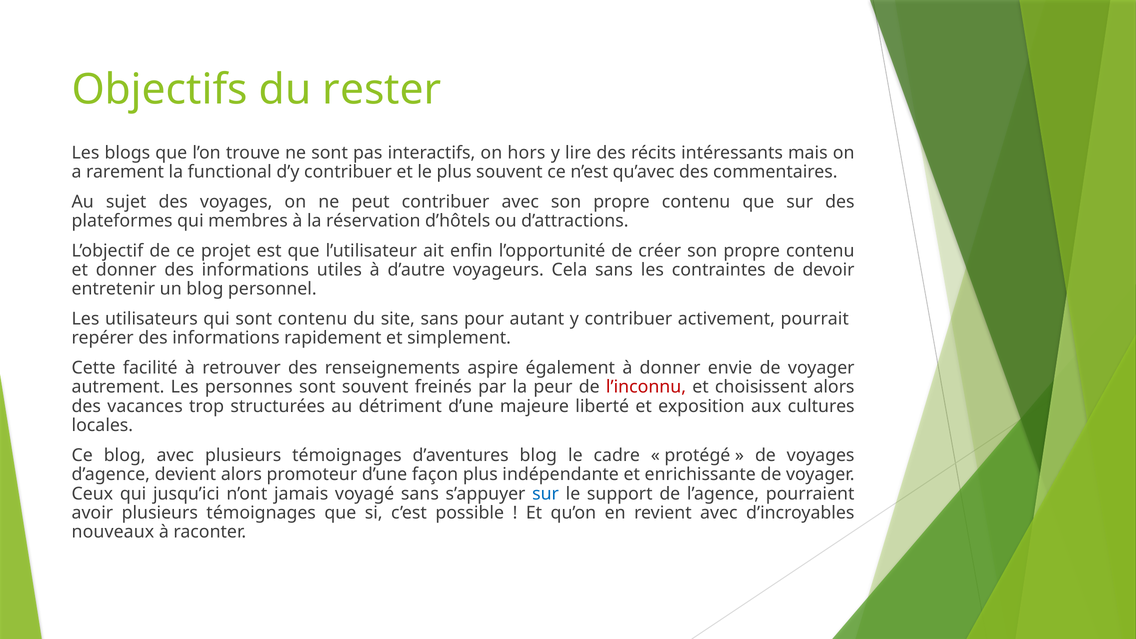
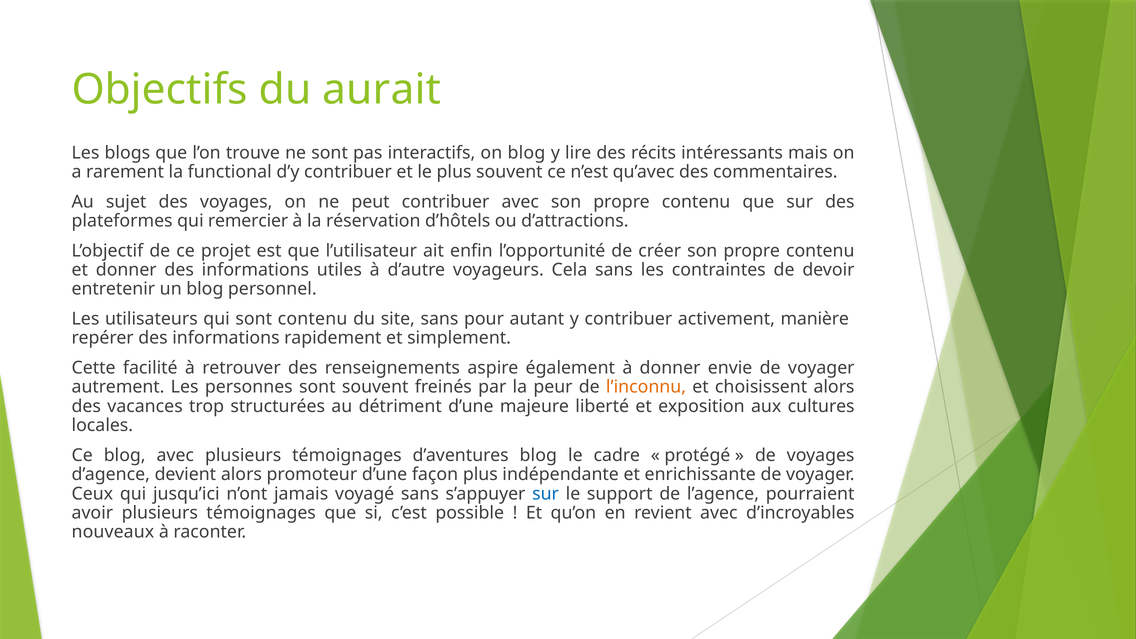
rester: rester -> aurait (382, 90)
on hors: hors -> blog (526, 153)
membres: membres -> remercier (248, 221)
pourrait: pourrait -> manière (815, 319)
l’inconnu colour: red -> orange (646, 387)
